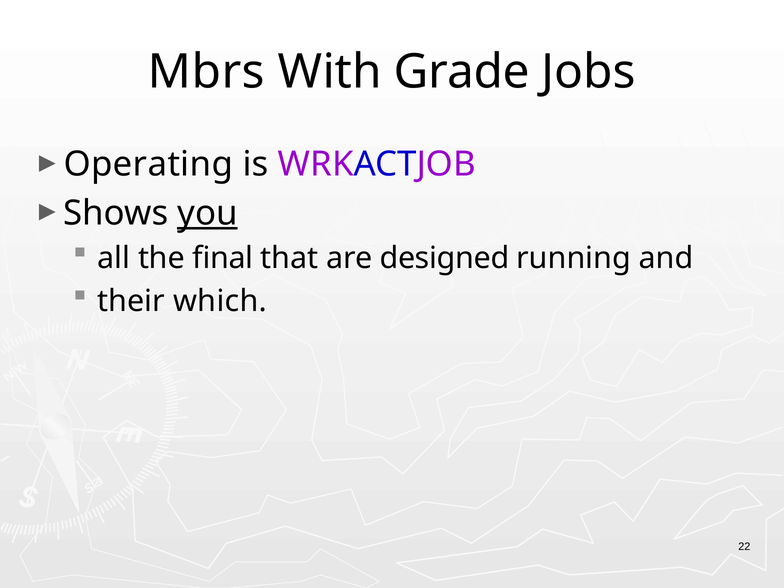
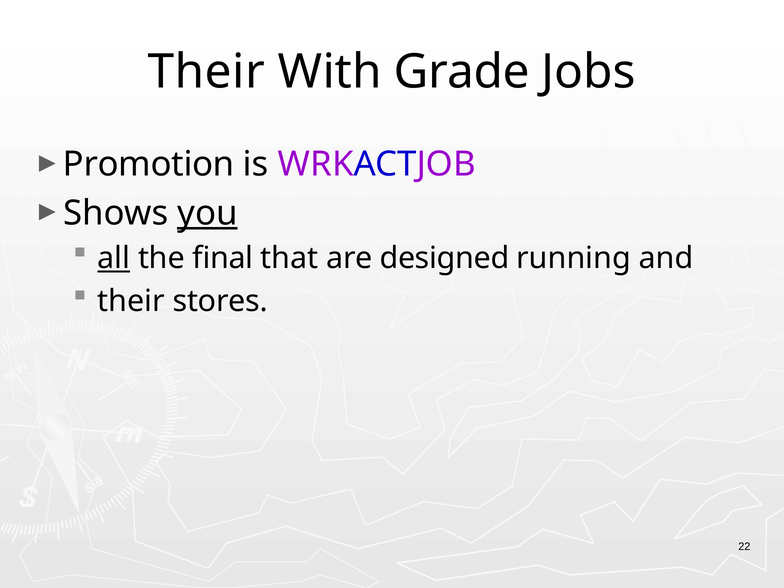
Mbrs: Mbrs -> Their (206, 72)
Operating: Operating -> Promotion (149, 164)
all underline: none -> present (114, 258)
which: which -> stores (220, 301)
